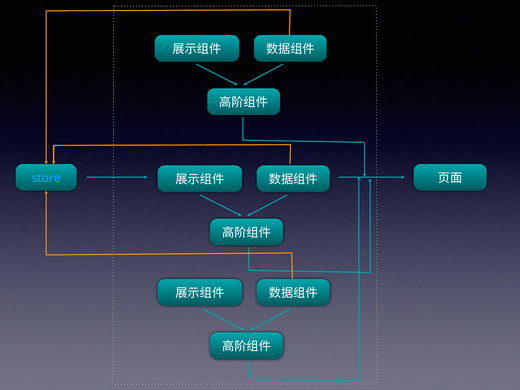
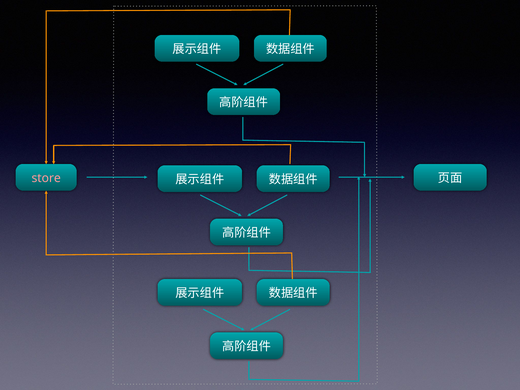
store colour: light blue -> pink (46, 178)
